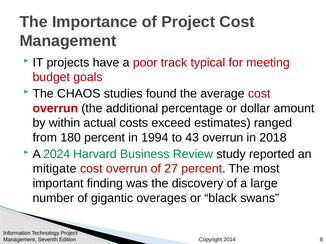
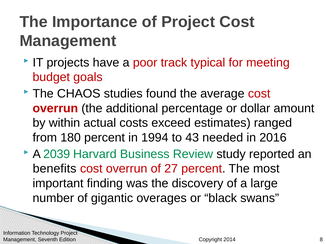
43 overrun: overrun -> needed (223, 138)
2018: 2018 -> 2016 (273, 138)
2024: 2024 -> 2039 (57, 154)
mitigate: mitigate -> benefits (55, 169)
